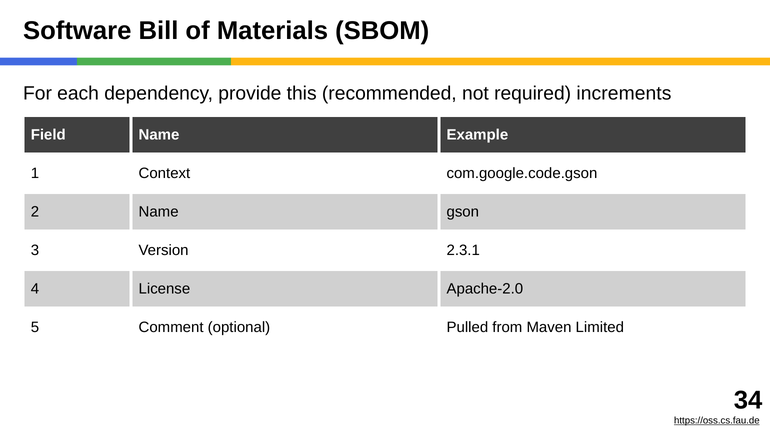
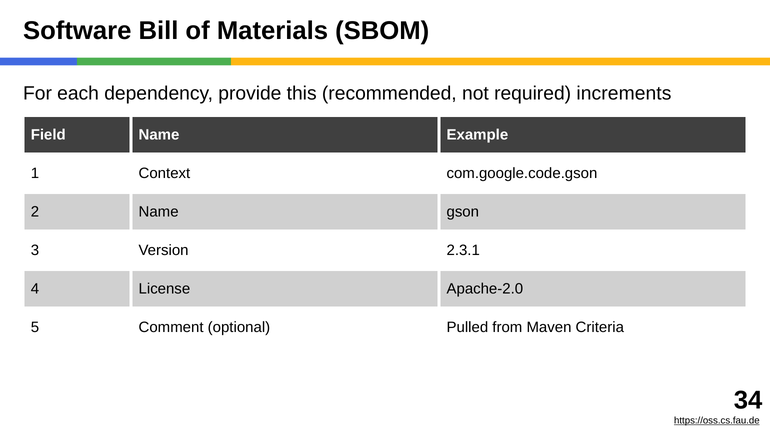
Limited: Limited -> Criteria (600, 327)
